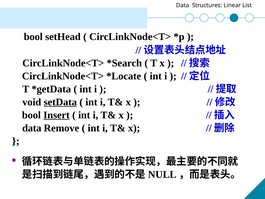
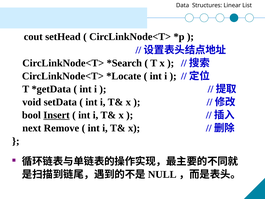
bool: bool -> cout (33, 37)
setData underline: present -> none (60, 102)
data: data -> next (32, 128)
